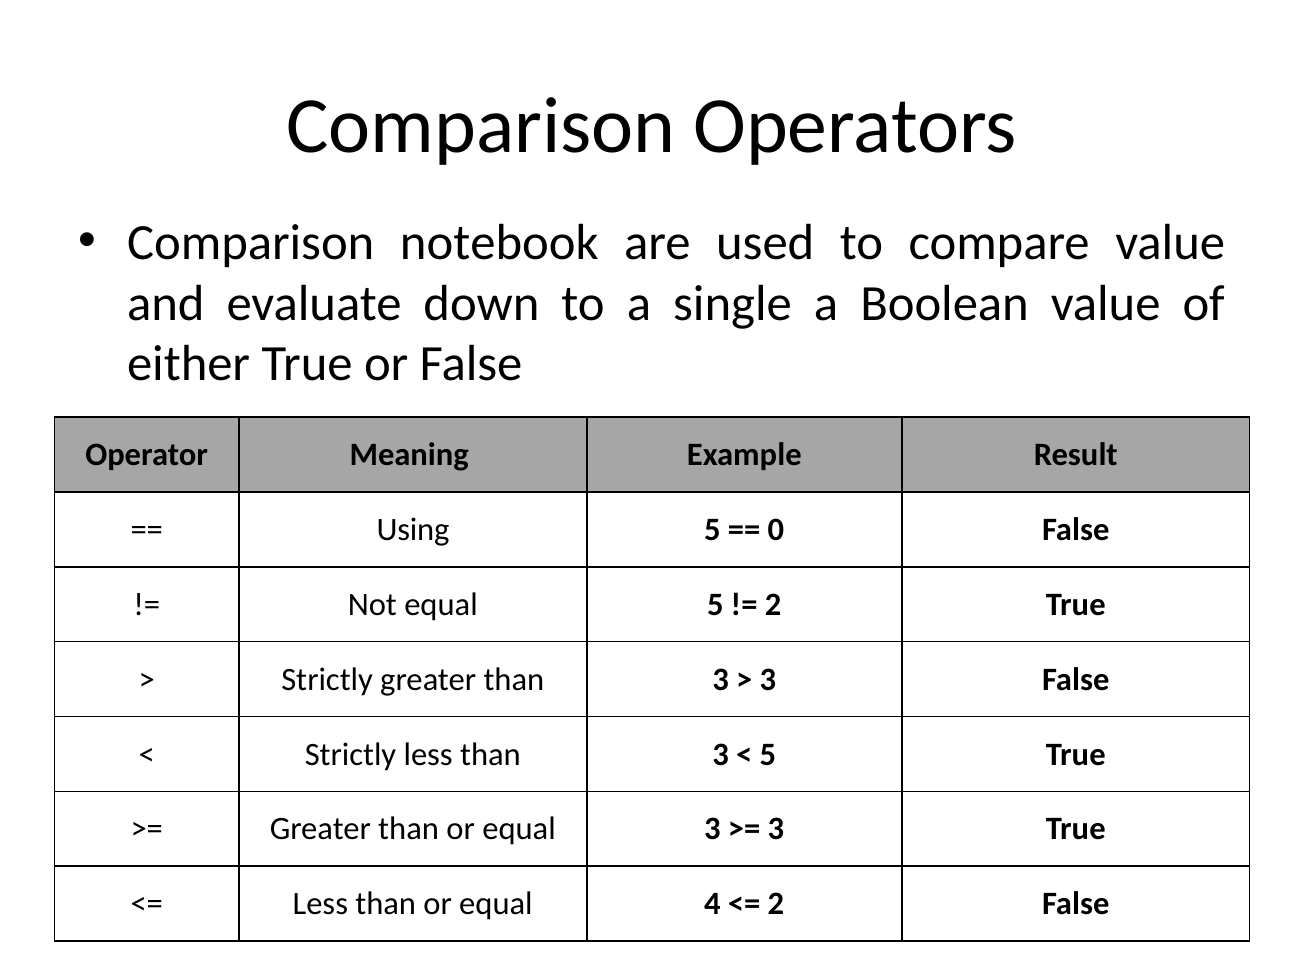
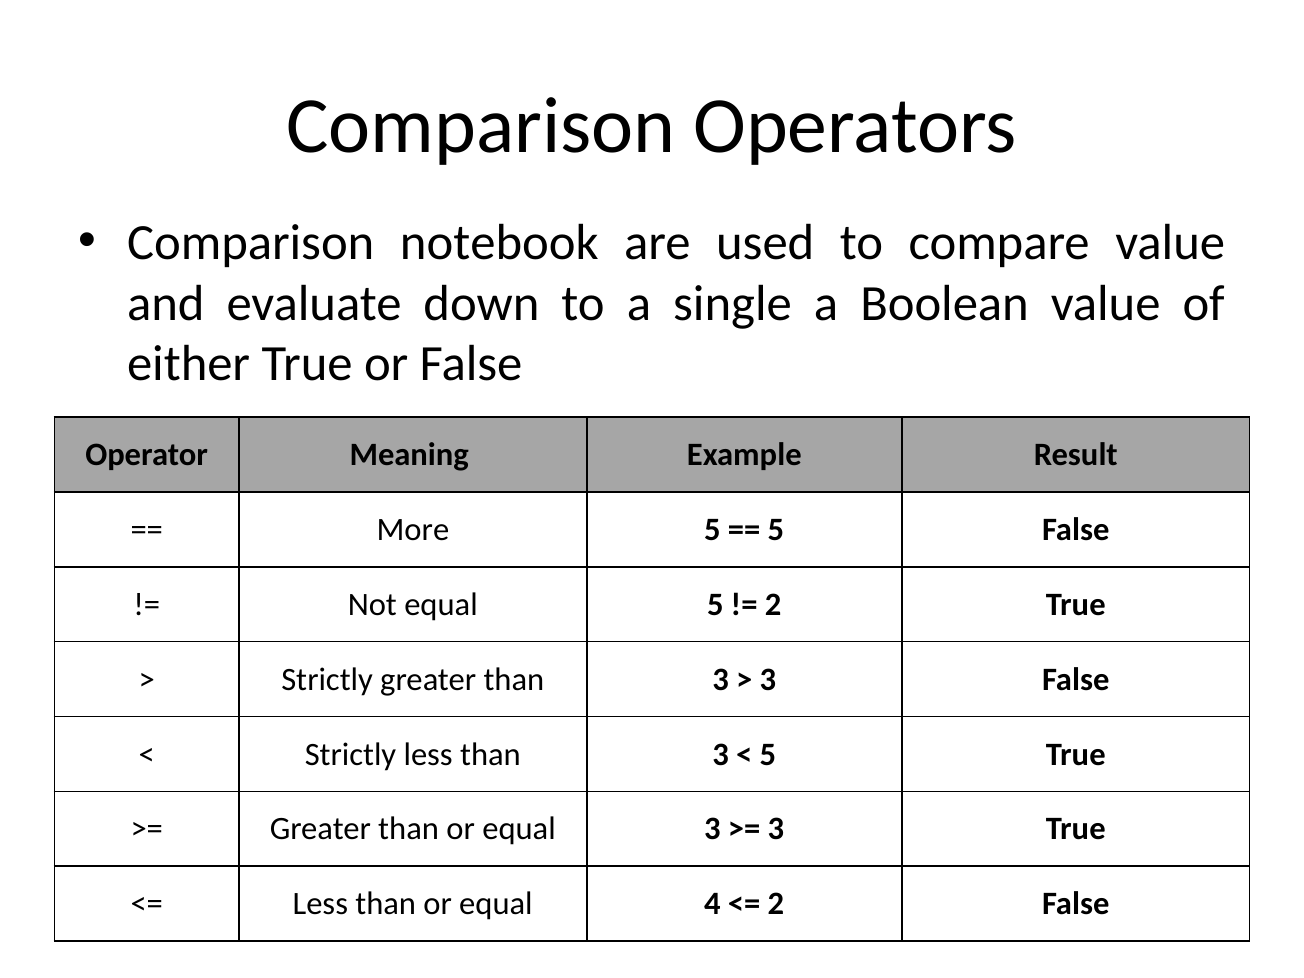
Using: Using -> More (413, 530)
0: 0 -> 5 (776, 530)
